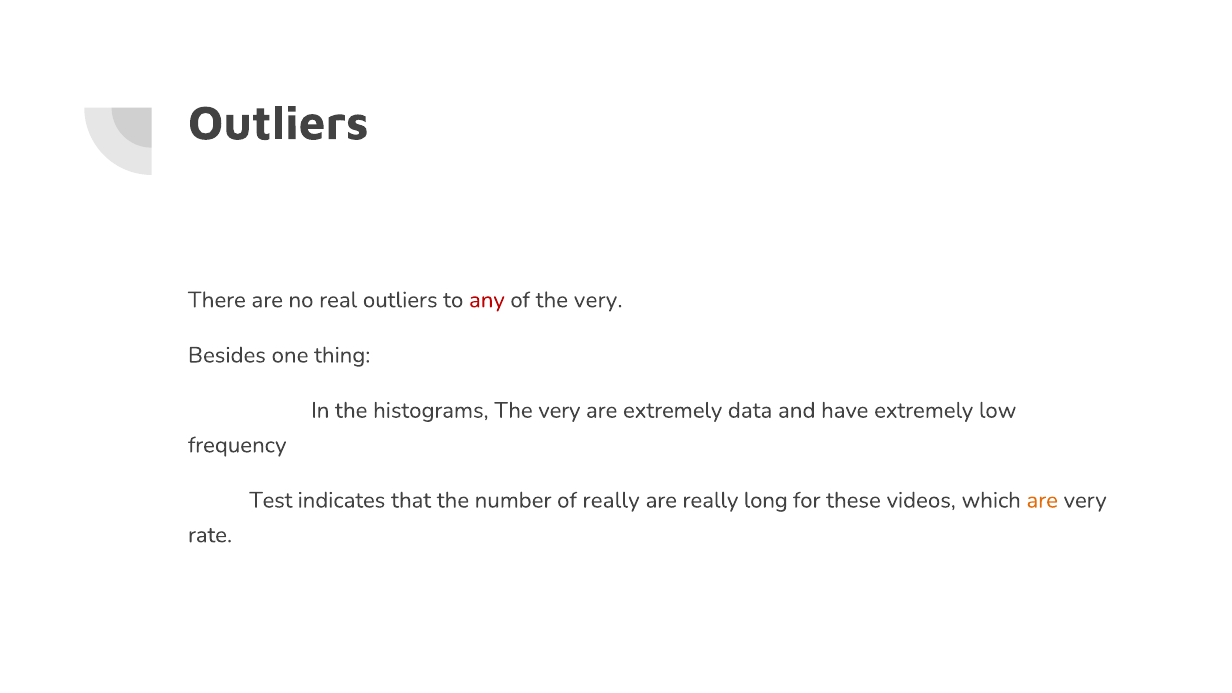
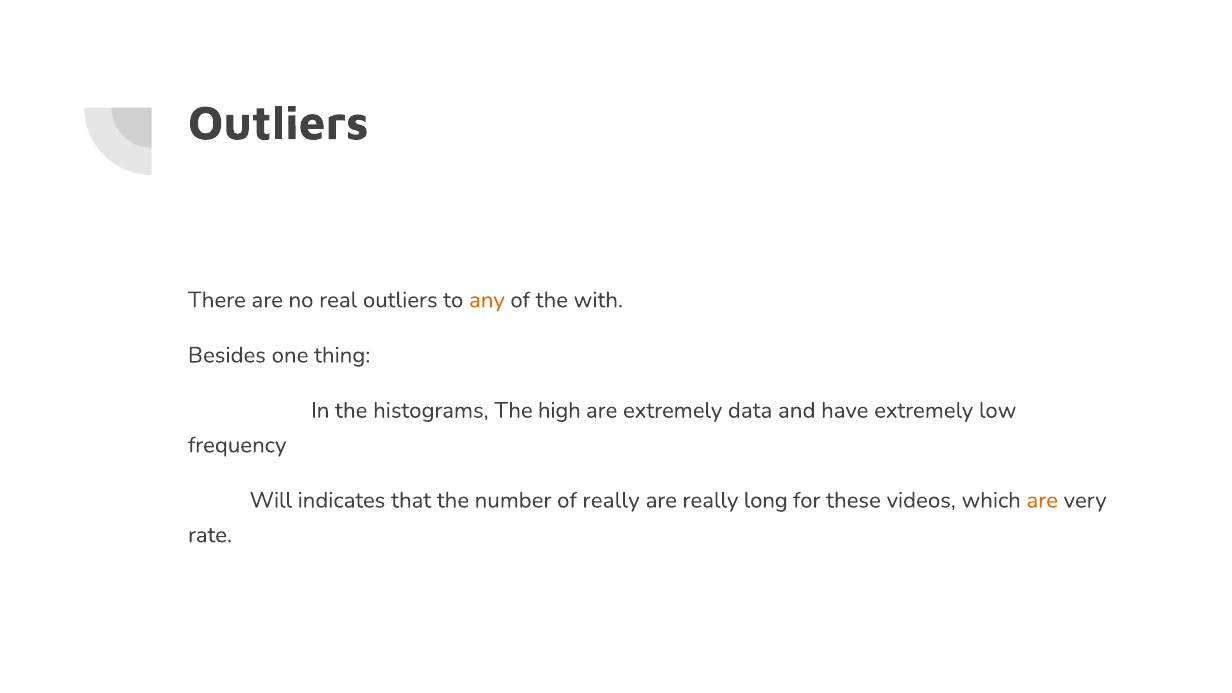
any colour: red -> orange (487, 300)
of the very: very -> with (598, 300)
histograms The very: very -> high (559, 410)
Test: Test -> Will (271, 500)
